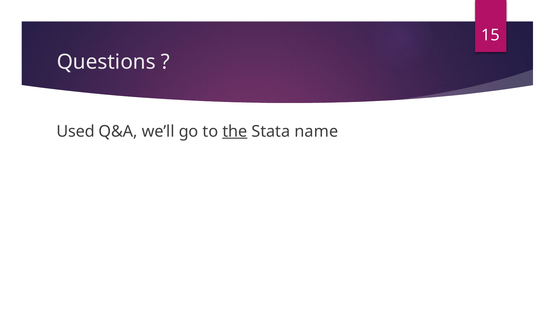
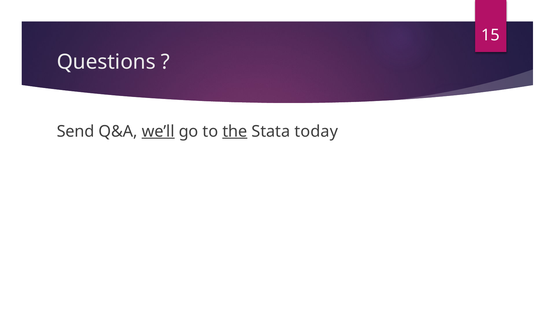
Used: Used -> Send (76, 131)
we’ll underline: none -> present (158, 131)
name: name -> today (316, 131)
